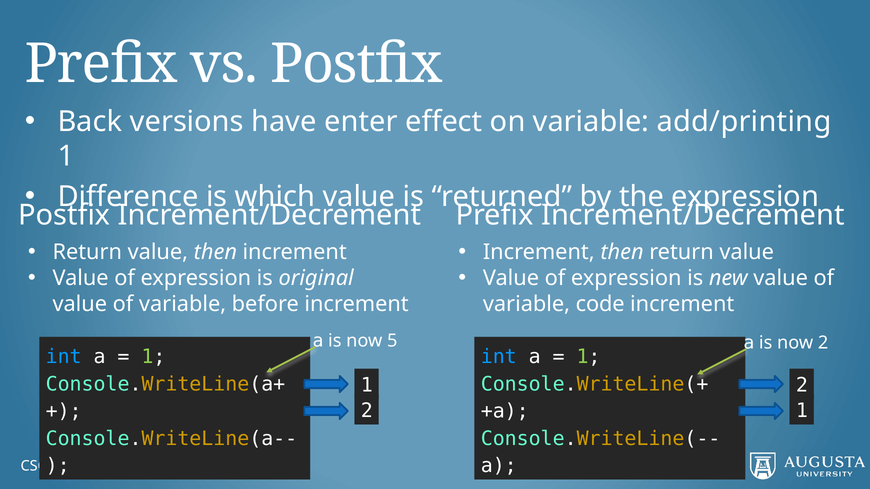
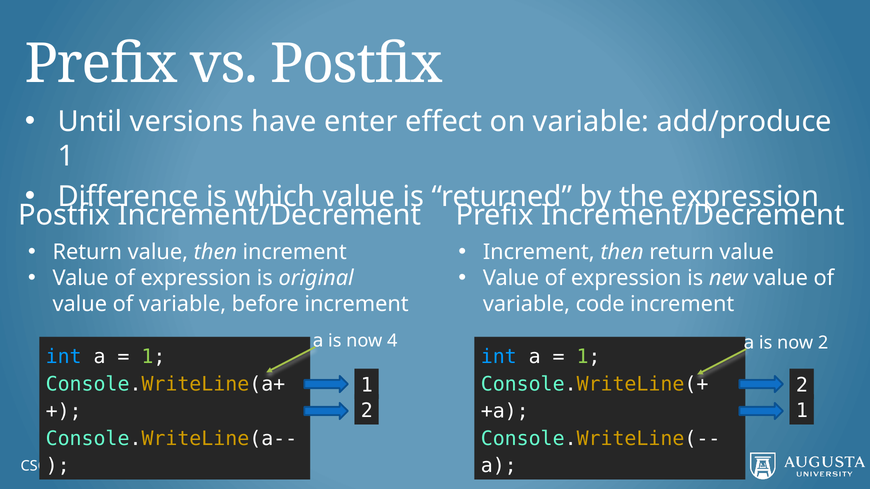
Back: Back -> Until (90, 122)
add/printing: add/printing -> add/produce (744, 122)
5: 5 -> 4 (392, 341)
